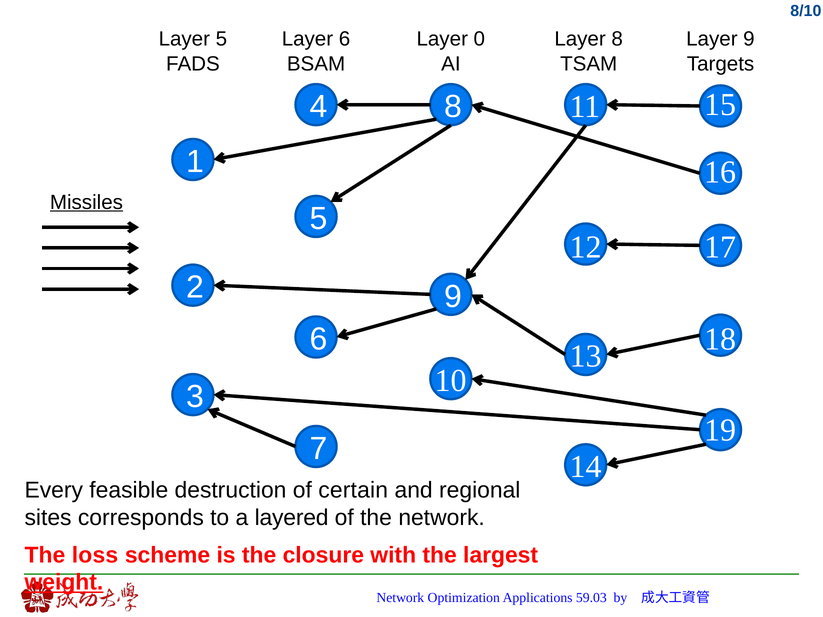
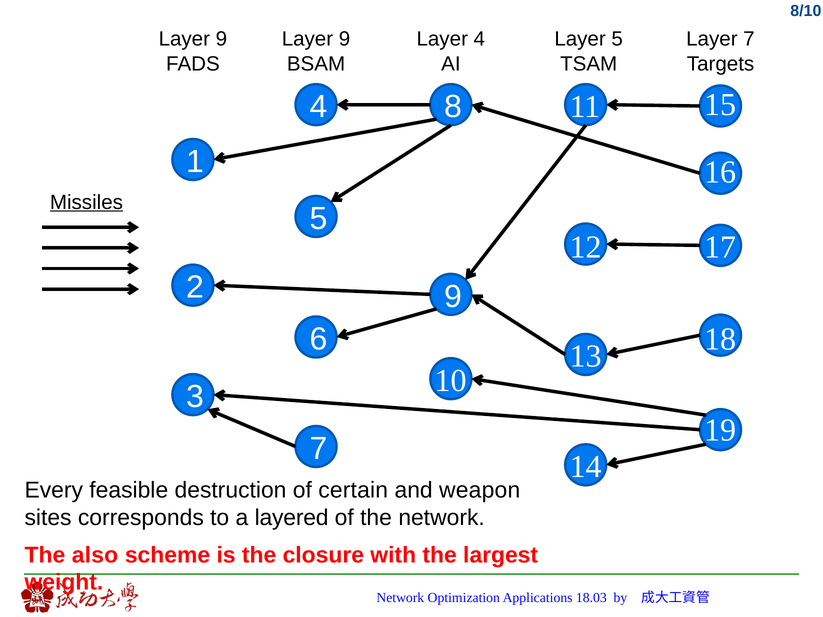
5: 5 -> 9 (221, 39)
6: 6 -> 9 (344, 39)
Layer 0: 0 -> 4 (479, 39)
Layer 8: 8 -> 5 (617, 39)
Layer 9: 9 -> 7 (749, 39)
regional: regional -> weapon (480, 490)
loss: loss -> also (95, 555)
weight underline: present -> none (64, 583)
59.03: 59.03 -> 18.03 (591, 598)
